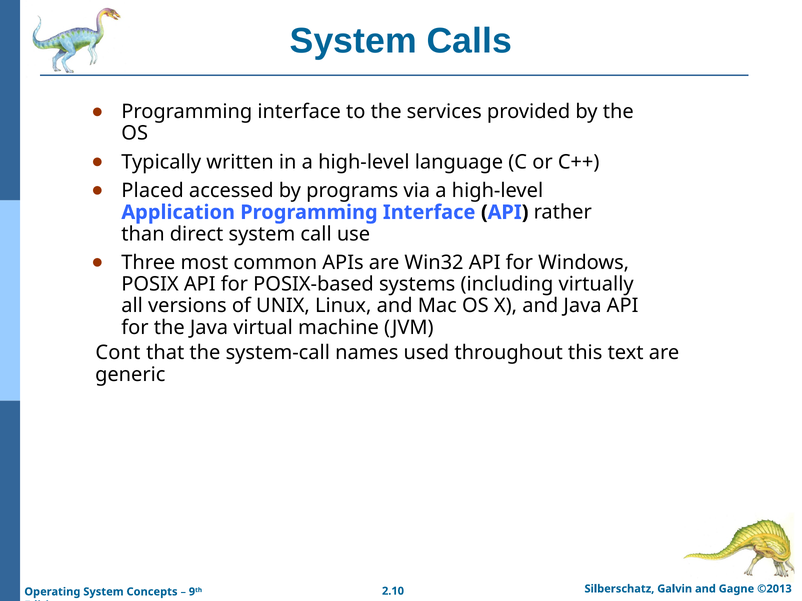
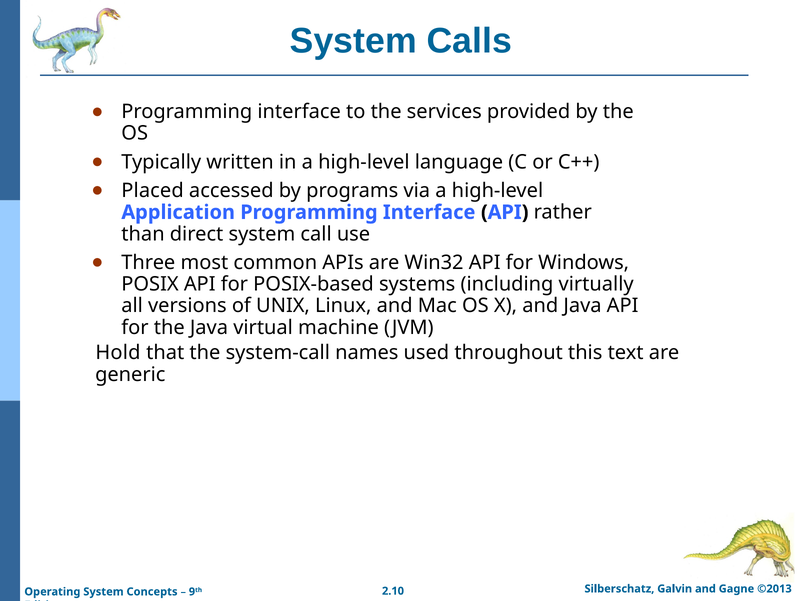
Cont: Cont -> Hold (118, 353)
